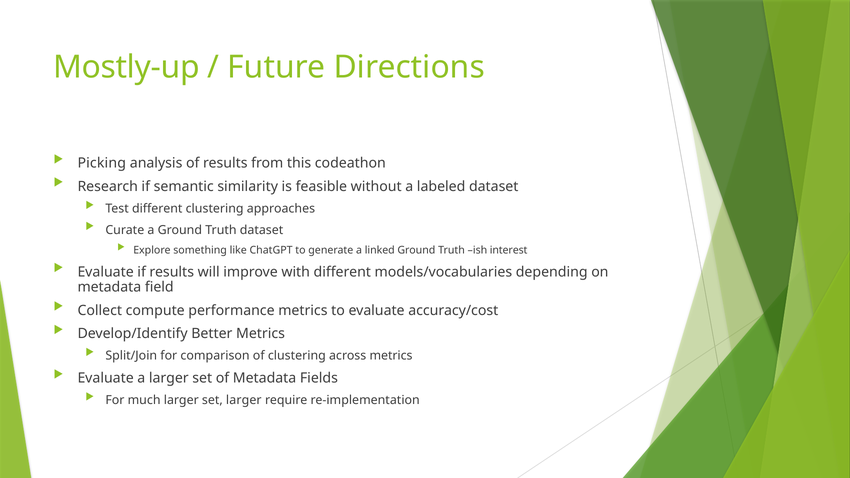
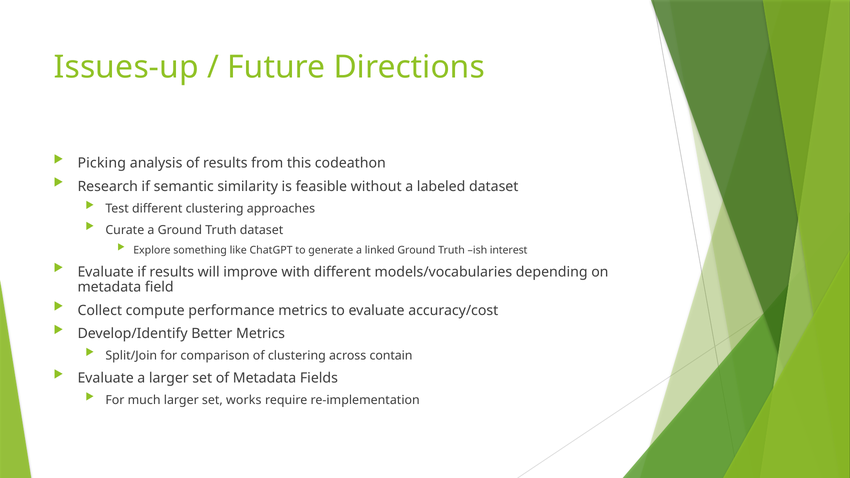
Mostly-up: Mostly-up -> Issues-up (126, 67)
across metrics: metrics -> contain (391, 356)
set larger: larger -> works (244, 400)
